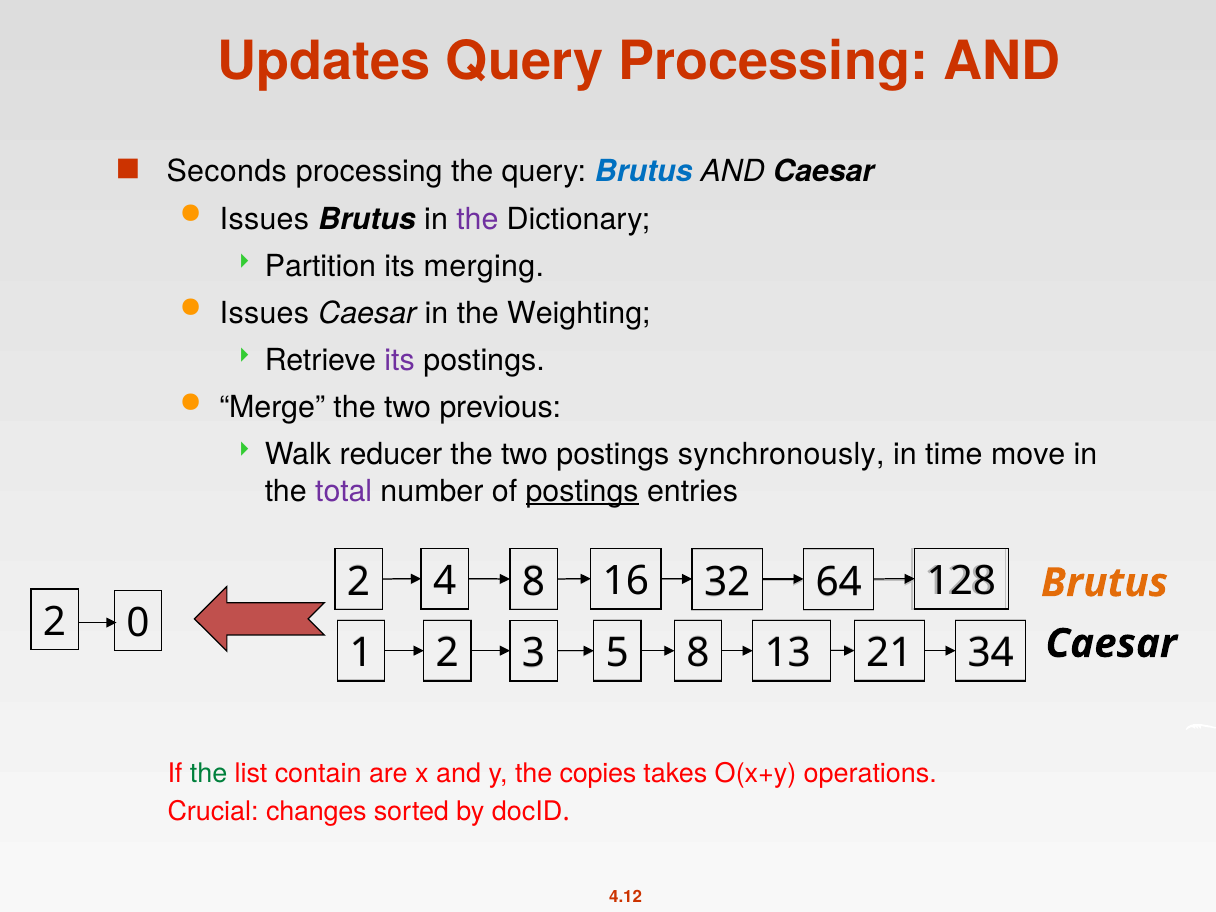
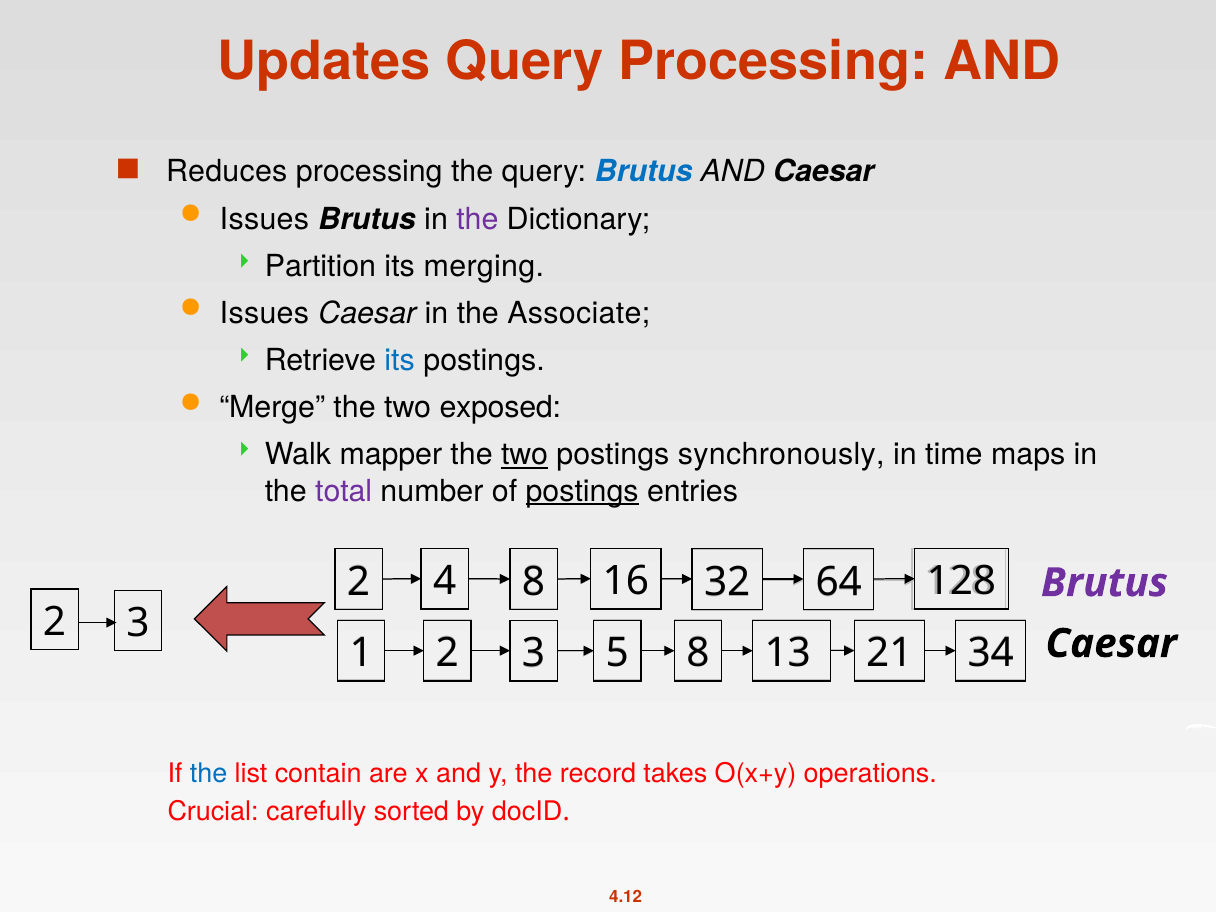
Seconds: Seconds -> Reduces (227, 172)
Weighting: Weighting -> Associate (579, 313)
its colour: purple -> blue (400, 360)
previous: previous -> exposed (500, 407)
reducer: reducer -> mapper (391, 455)
two underline: none -> present (525, 455)
move: move -> maps (1028, 455)
Brutus colour: orange -> purple (1104, 583)
0: 0 -> 3 (138, 623)
the colour: green -> blue (209, 774)
copies: copies -> record (598, 774)
changes: changes -> carefully (316, 812)
